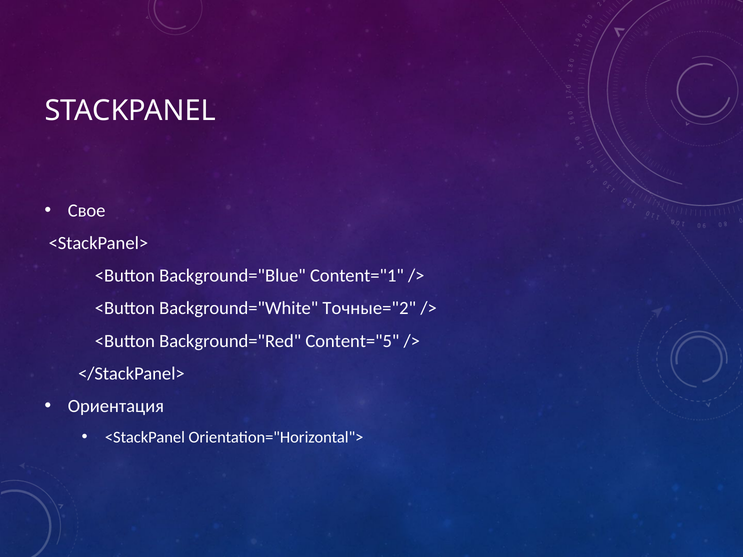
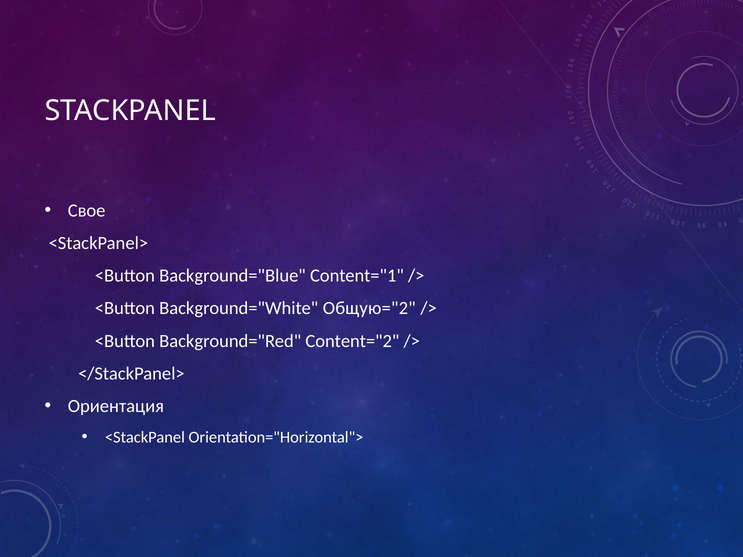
Точные="2: Точные="2 -> Общую="2 (369, 309)
Content="5: Content="5 -> Content="2 (352, 341)
